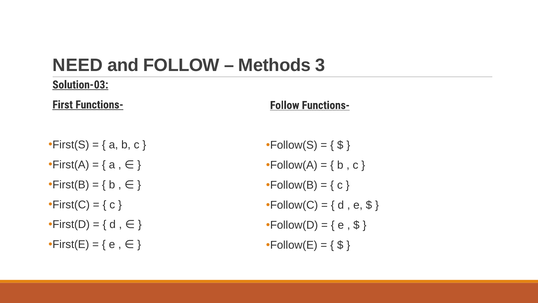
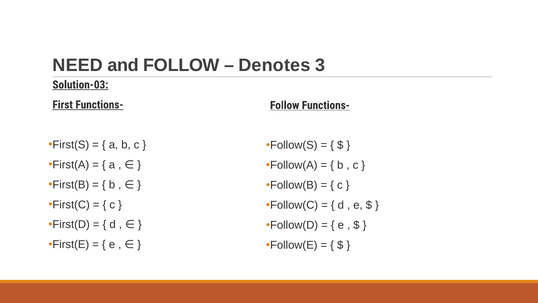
Methods: Methods -> Denotes (274, 65)
